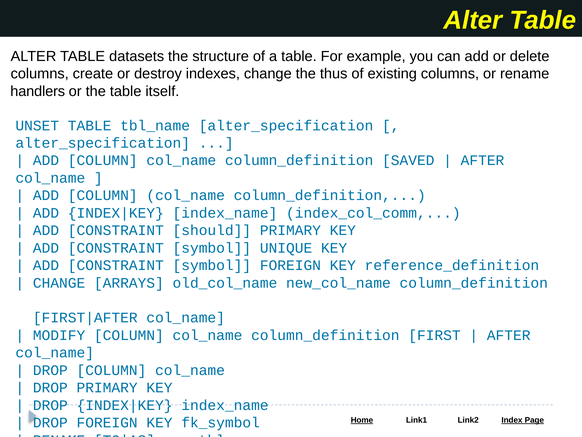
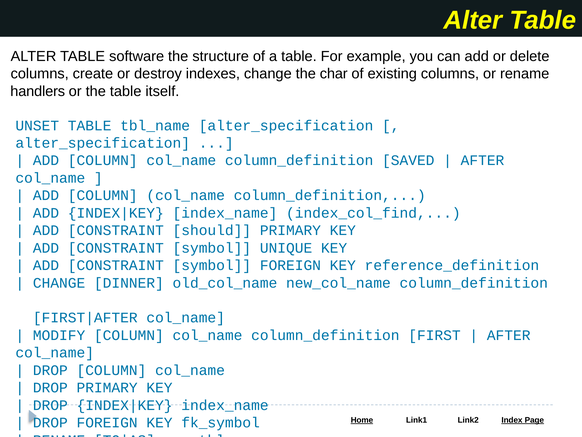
datasets: datasets -> software (137, 56)
thus: thus -> char (334, 74)
index_col_comm: index_col_comm -> index_col_find (373, 213)
ARRAYS: ARRAYS -> DINNER (129, 283)
